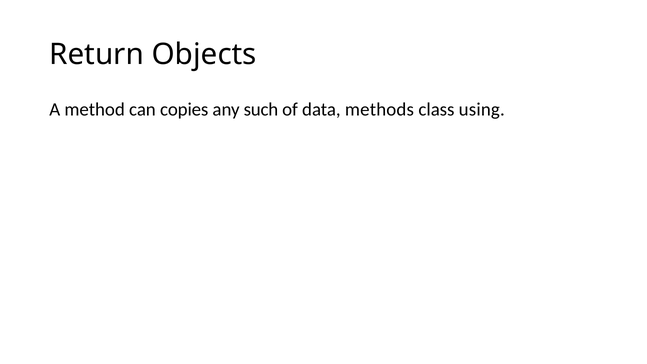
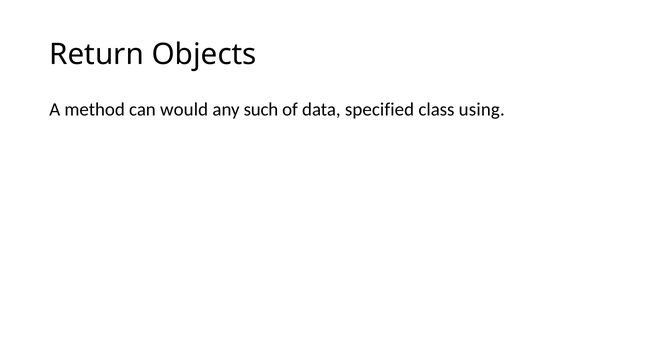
copies: copies -> would (184, 109)
methods: methods -> specified (379, 109)
